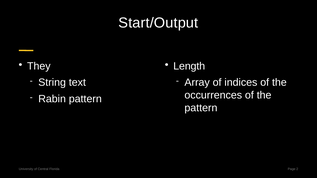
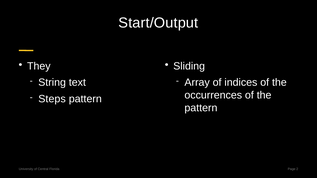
Length: Length -> Sliding (189, 66)
Rabin: Rabin -> Steps (52, 99)
